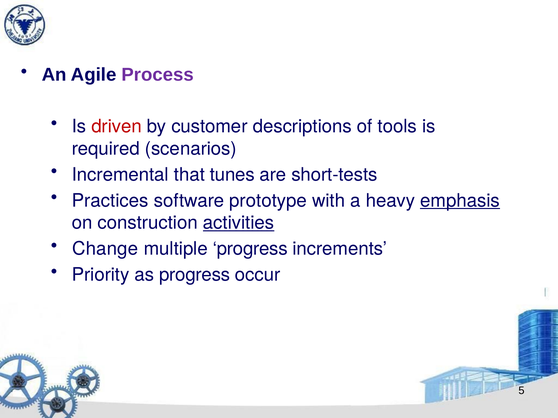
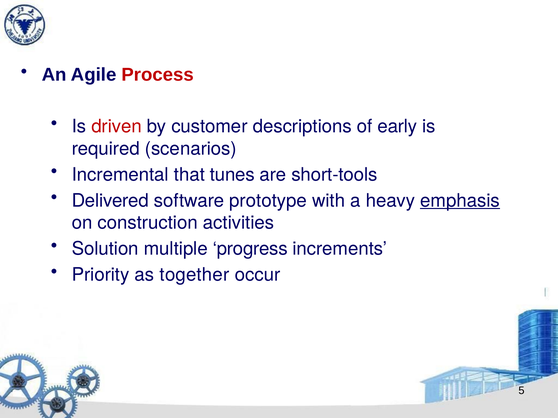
Process colour: purple -> red (158, 75)
tools: tools -> early (397, 126)
short-tests: short-tests -> short-tools (334, 175)
Practices: Practices -> Delivered (110, 201)
activities underline: present -> none (239, 223)
Change: Change -> Solution (105, 249)
as progress: progress -> together (194, 275)
